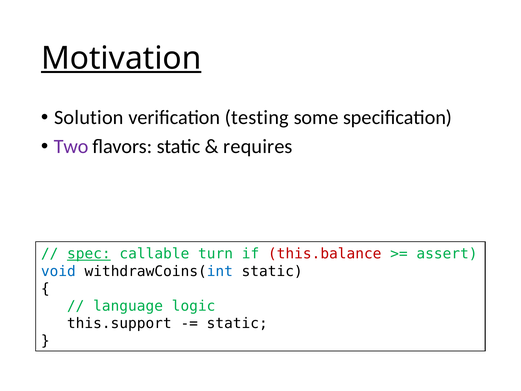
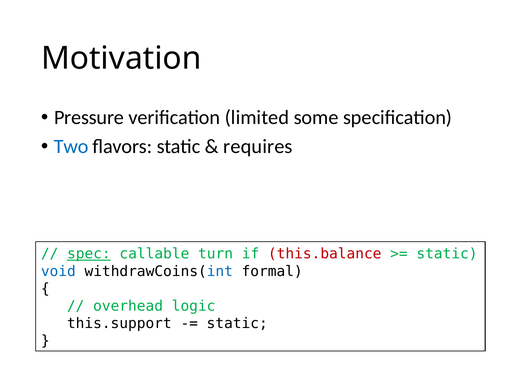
Motivation underline: present -> none (121, 58)
Solution: Solution -> Pressure (89, 117)
testing: testing -> limited (257, 117)
Two colour: purple -> blue (71, 146)
assert: assert -> static (447, 254)
withdrawCoins(int static: static -> formal (272, 271)
language: language -> overhead (128, 306)
